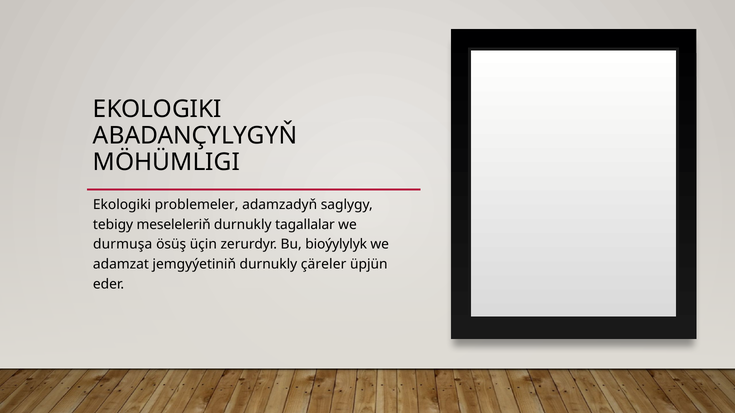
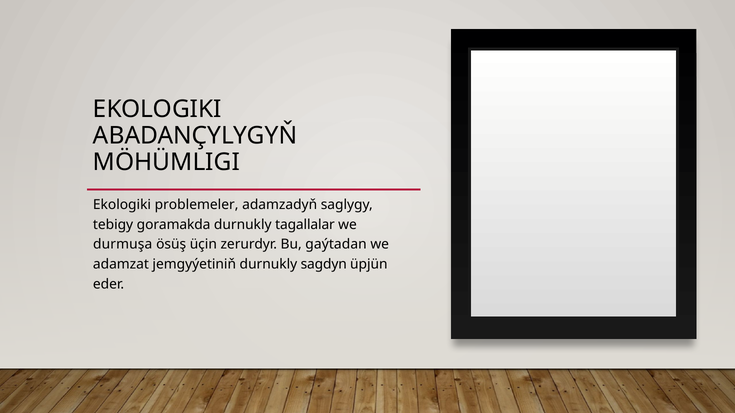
meseleleriň: meseleleriň -> goramakda (174, 225)
bioýylylyk: bioýylylyk -> gaýtadan (336, 245)
çäreler: çäreler -> sagdyn (324, 264)
